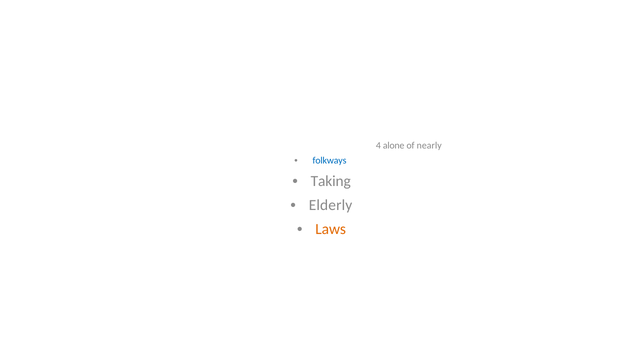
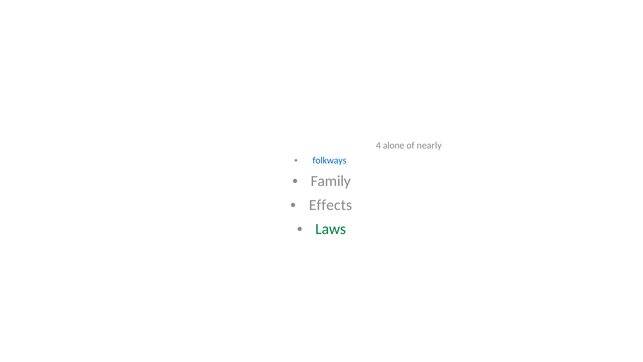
Taking: Taking -> Family (331, 181)
Elderly: Elderly -> Effects (331, 205)
Laws colour: orange -> green (331, 229)
